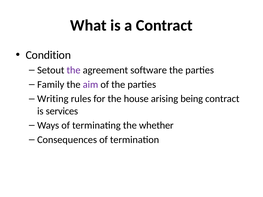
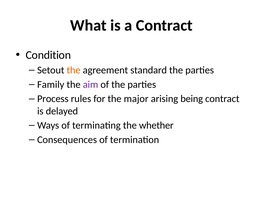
the colour: purple -> orange (74, 70)
software: software -> standard (149, 70)
Writing: Writing -> Process (53, 99)
house: house -> major (136, 99)
services: services -> delayed (62, 111)
